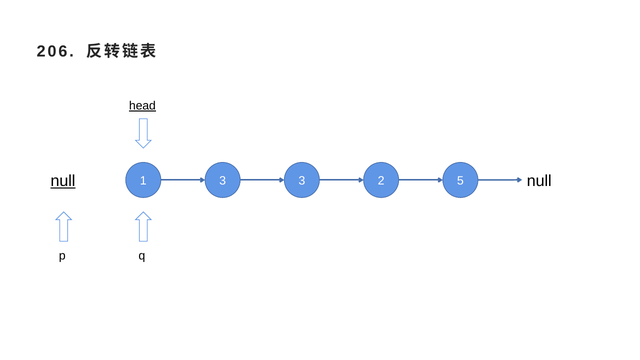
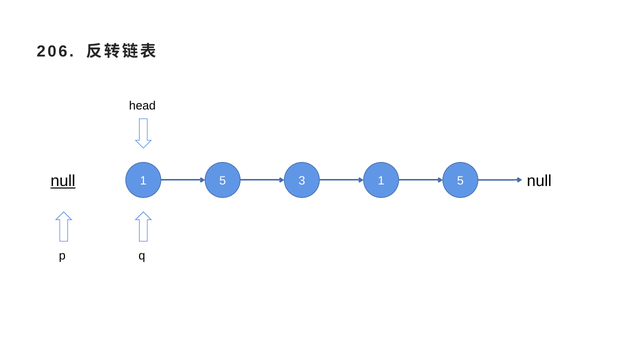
head underline: present -> none (142, 106)
3: 3 -> 5 (223, 181)
3 2: 2 -> 1 (381, 181)
